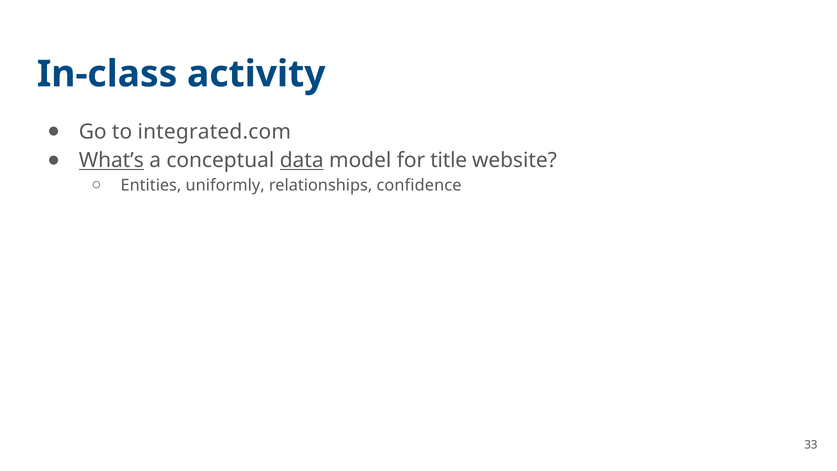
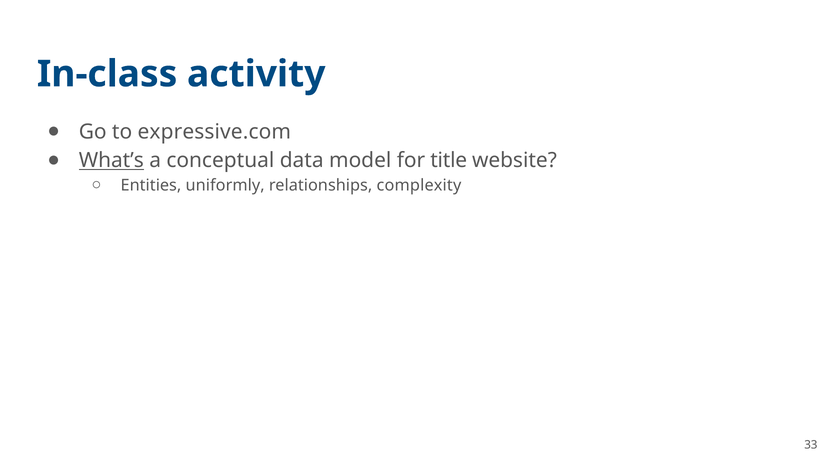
integrated.com: integrated.com -> expressive.com (214, 132)
data underline: present -> none (302, 160)
confidence: confidence -> complexity (419, 185)
